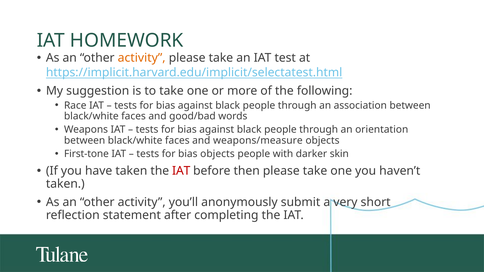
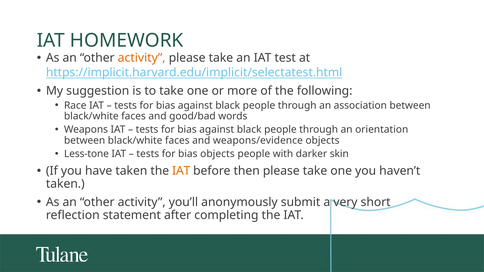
weapons/measure: weapons/measure -> weapons/evidence (258, 141)
First-tone: First-tone -> Less-tone (86, 154)
IAT colour: red -> orange (181, 171)
